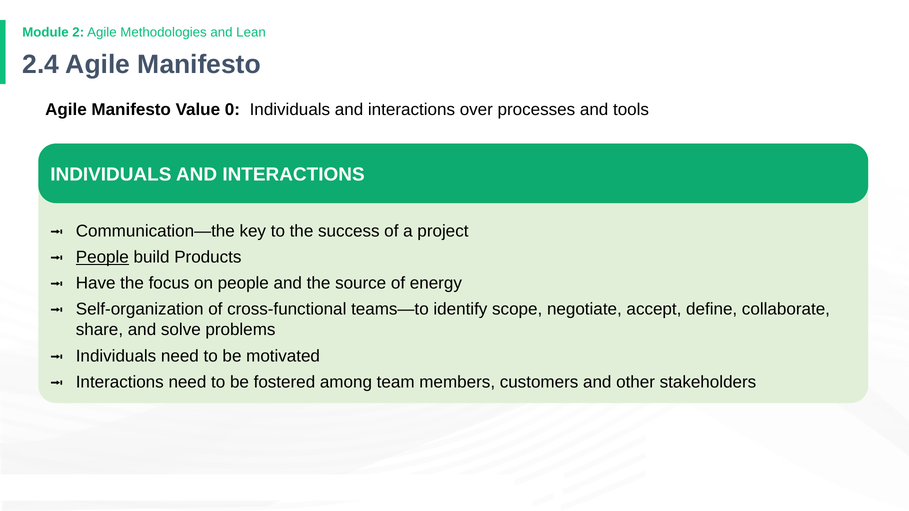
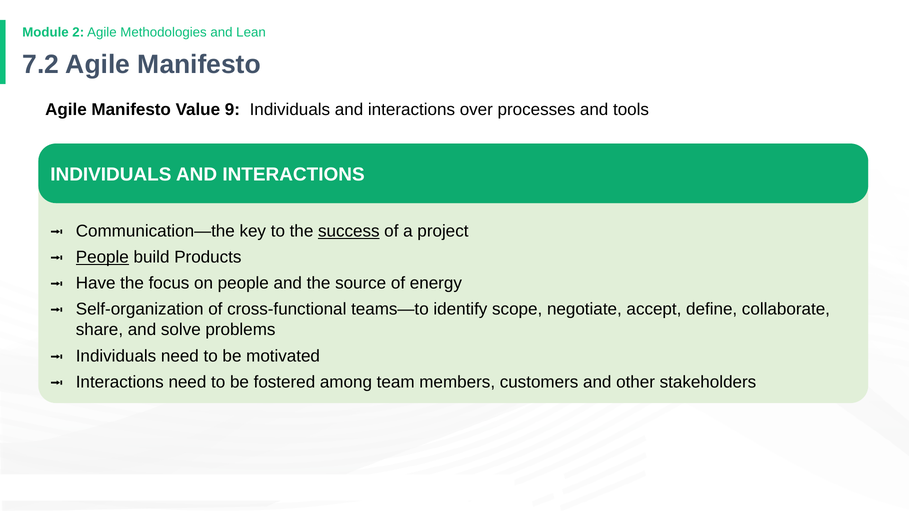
2.4: 2.4 -> 7.2 (41, 65)
0: 0 -> 9 (232, 110)
success underline: none -> present (349, 231)
